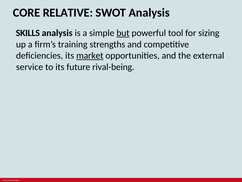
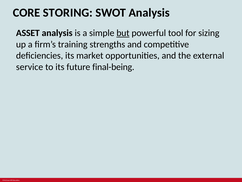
RELATIVE: RELATIVE -> STORING (68, 13)
SKILLS: SKILLS -> ASSET (28, 33)
market underline: present -> none (90, 56)
rival-being: rival-being -> final-being (113, 67)
